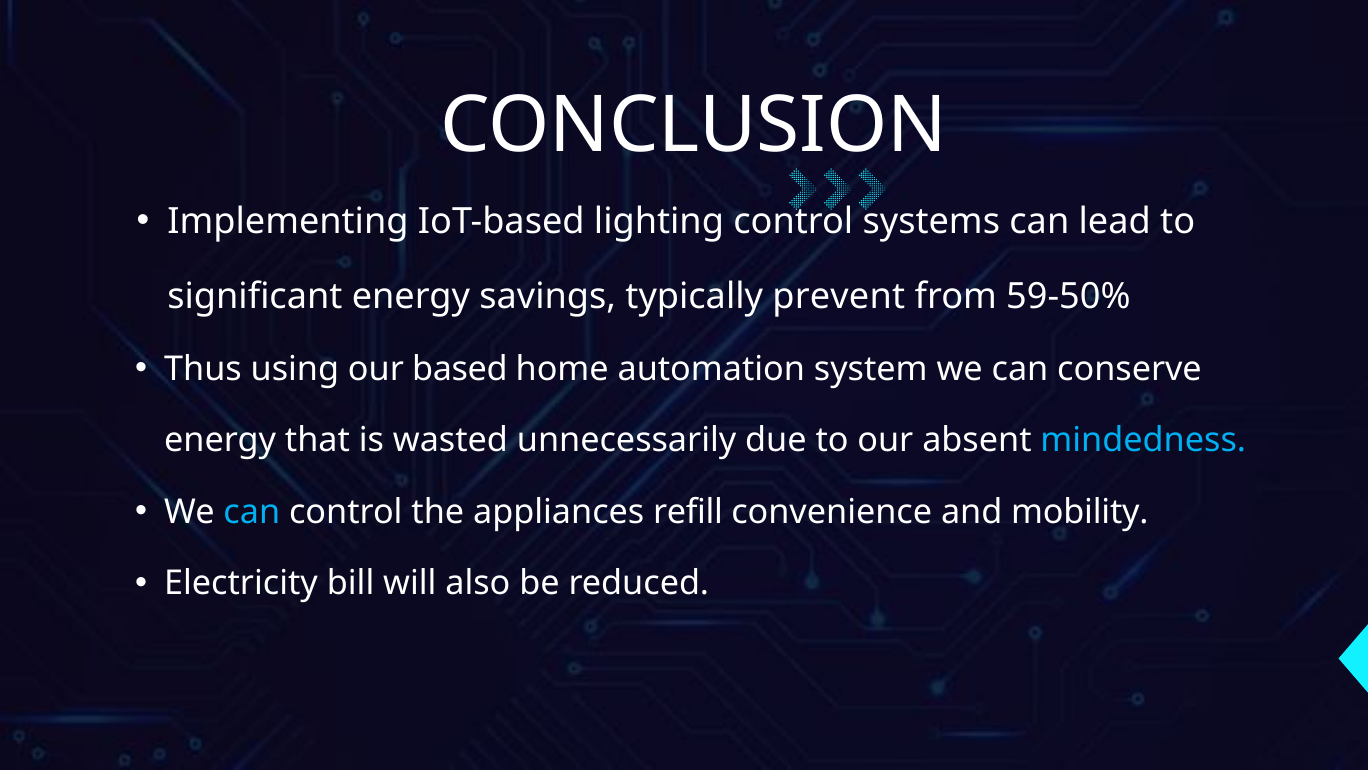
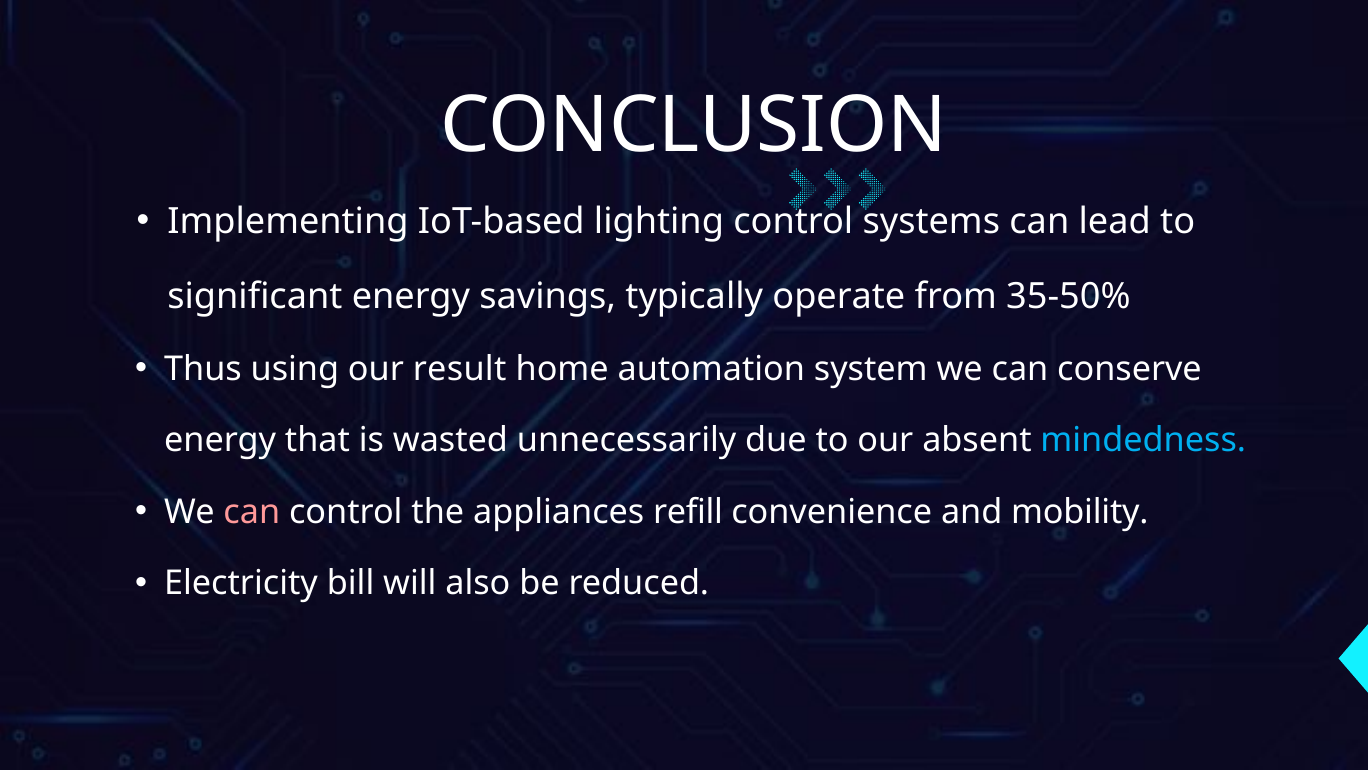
prevent: prevent -> operate (839, 296)
59-50%: 59-50% -> 35-50% (1068, 296)
based: based -> result (460, 369)
can colour: light blue -> pink (252, 512)
